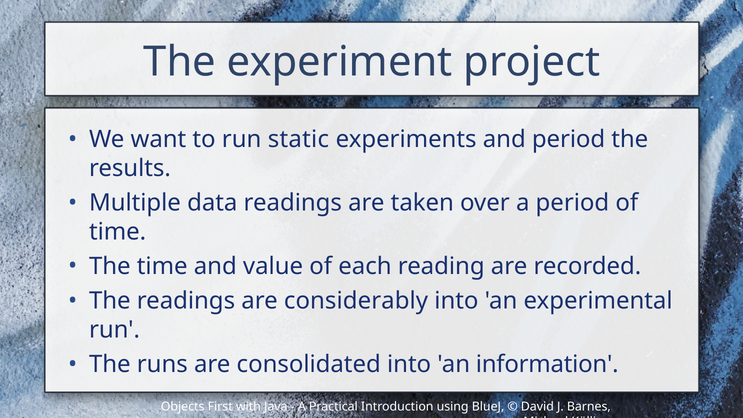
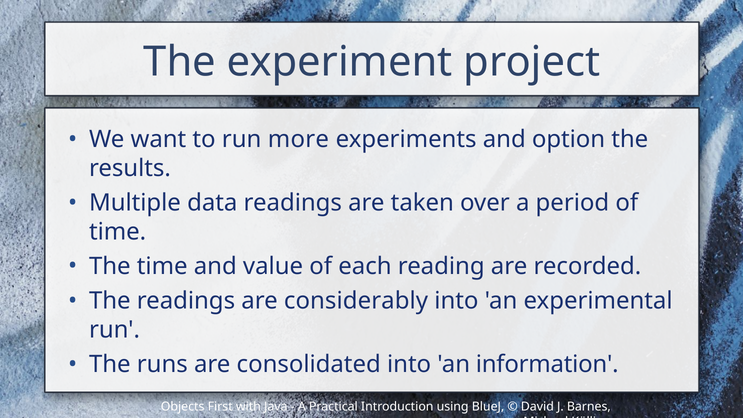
static: static -> more (298, 139)
and period: period -> option (569, 139)
